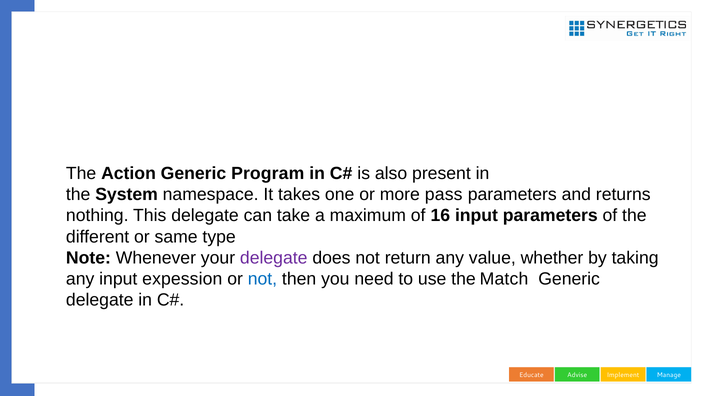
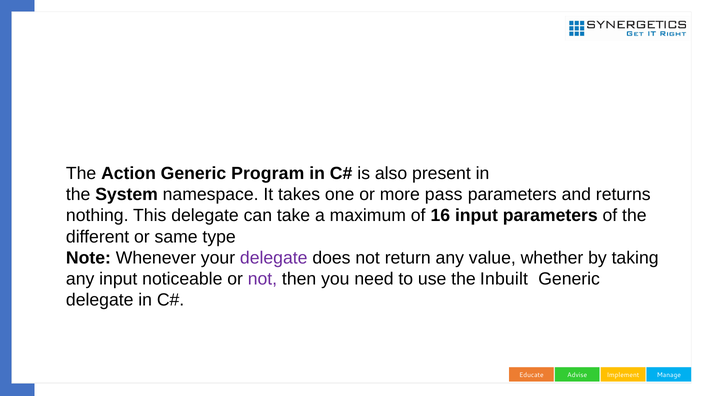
expession: expession -> noticeable (182, 279)
not colour: blue -> purple (262, 279)
Match: Match -> Inbuilt (504, 279)
